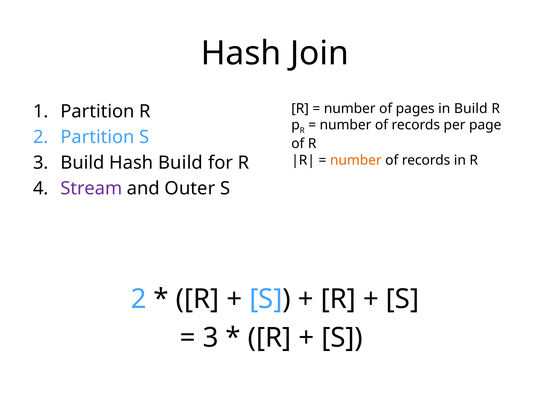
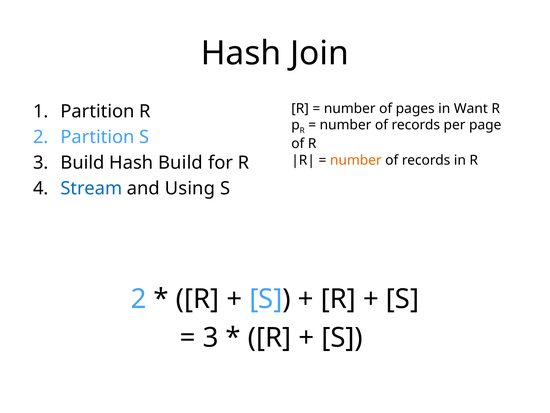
in Build: Build -> Want (471, 108)
Stream colour: purple -> blue (91, 188)
Outer: Outer -> Using (190, 188)
